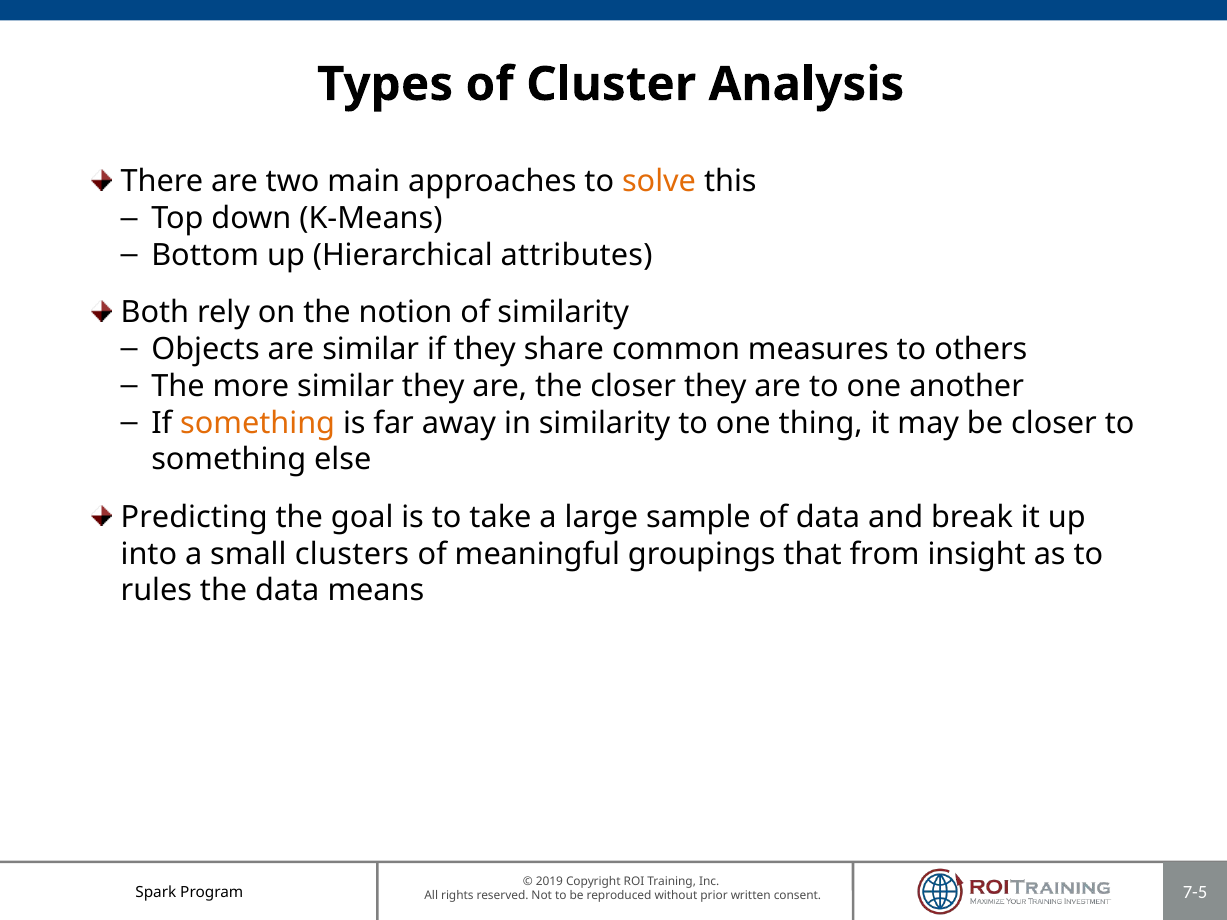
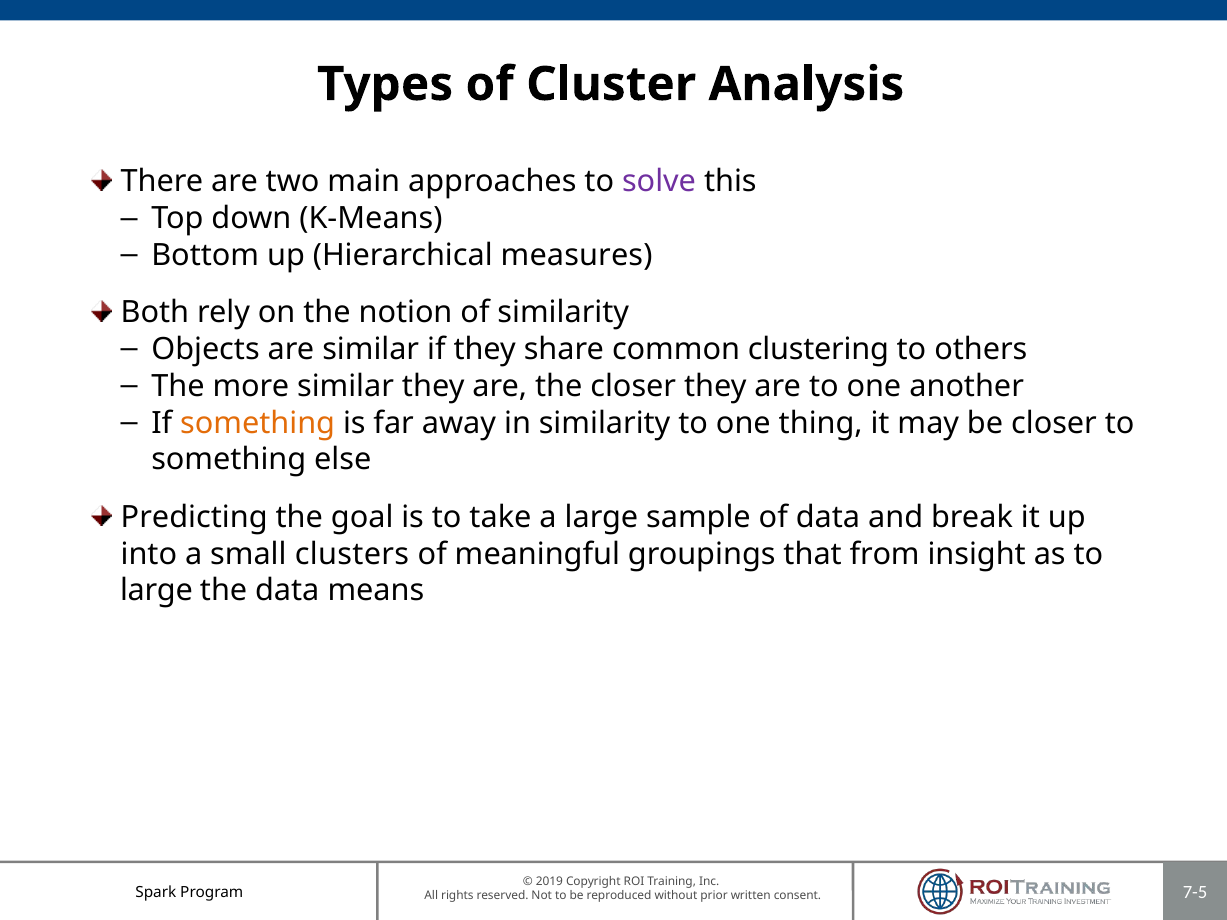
solve colour: orange -> purple (659, 182)
attributes: attributes -> measures (577, 256)
measures: measures -> clustering (818, 350)
rules: rules -> large (156, 591)
